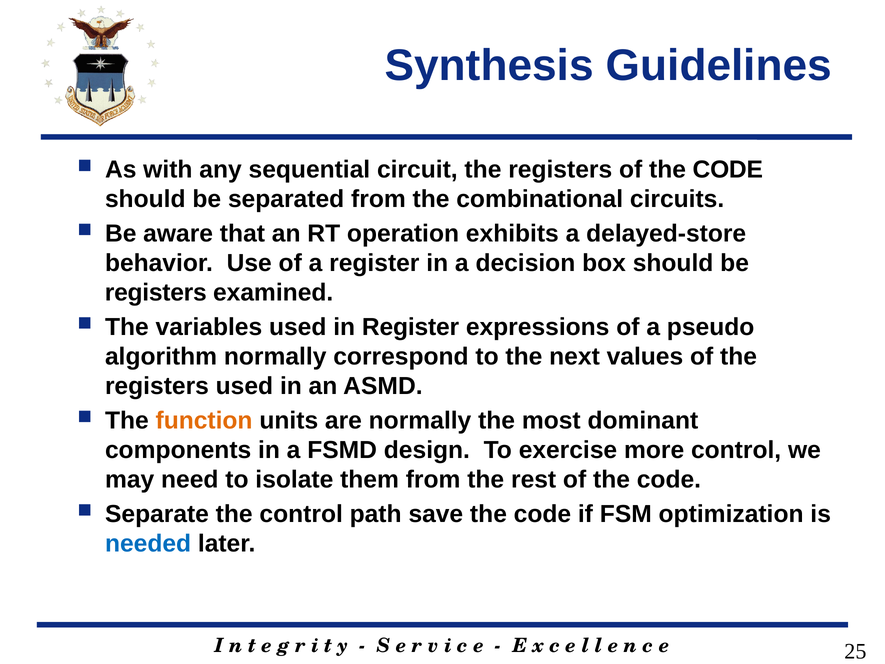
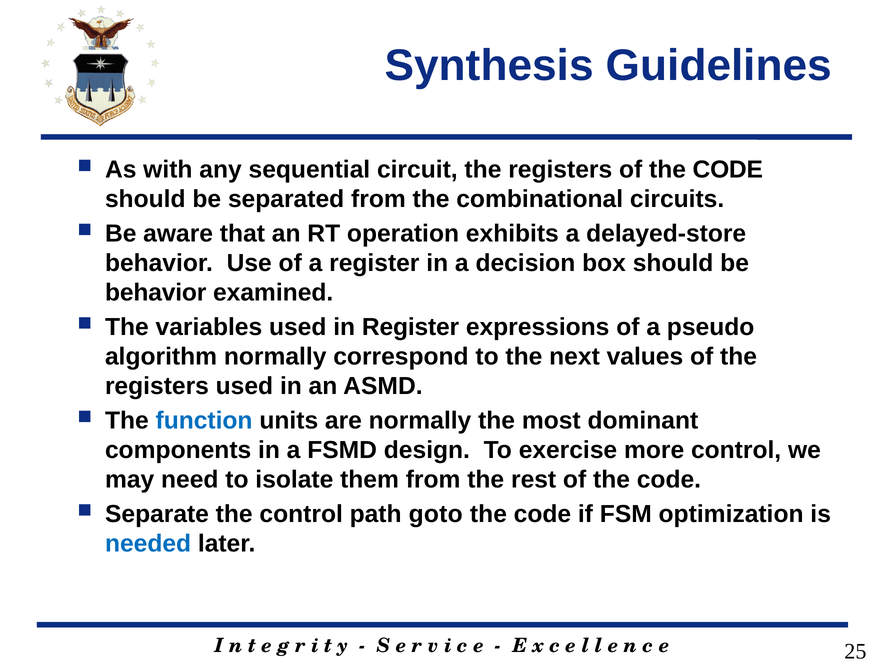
registers: registers -> behavior (156, 293)
function colour: orange -> blue (204, 420)
save: save -> goto (436, 514)
